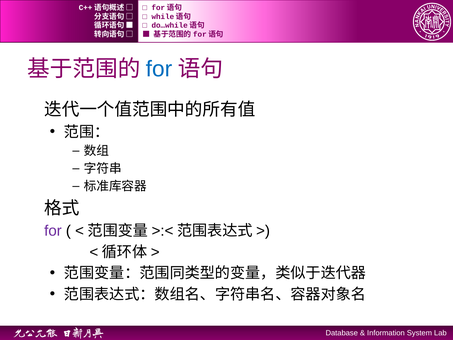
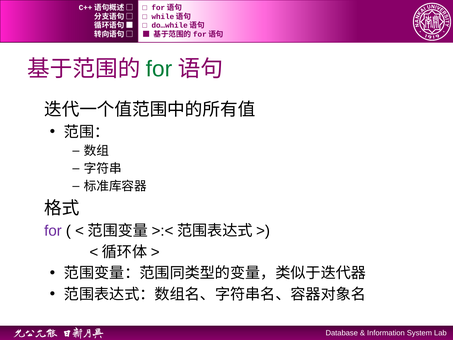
for colour: blue -> green (159, 69)
